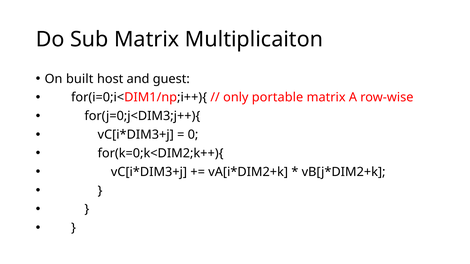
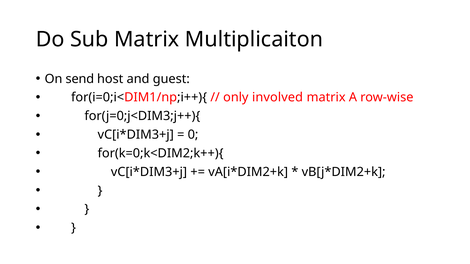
built: built -> send (80, 79)
portable: portable -> involved (278, 98)
